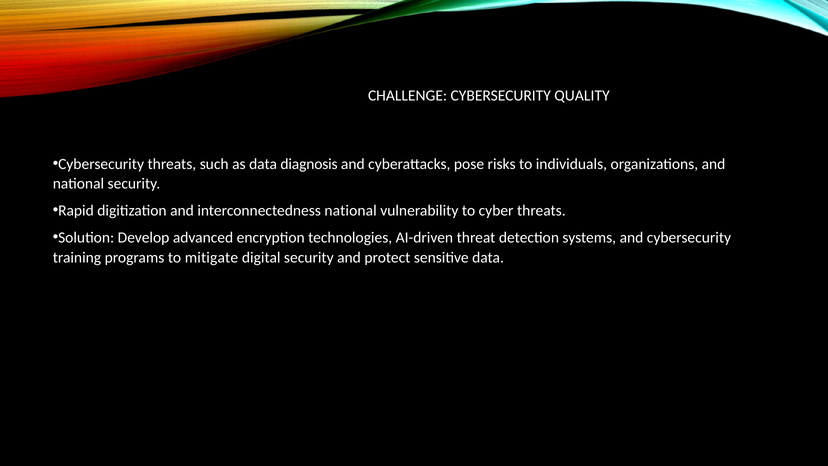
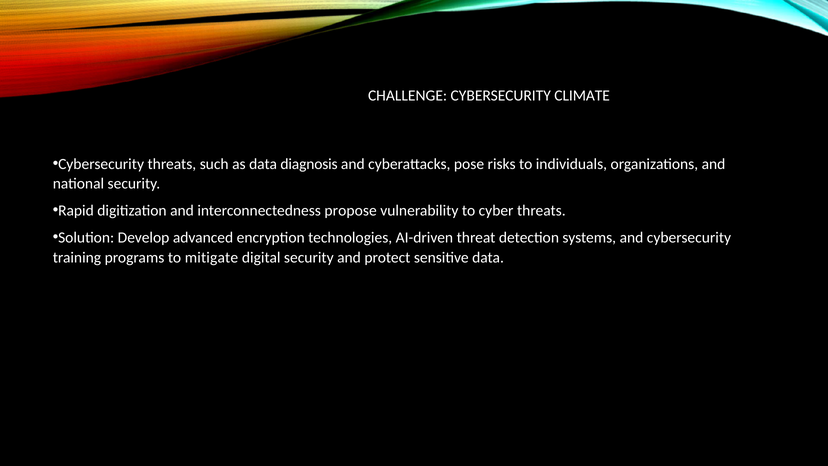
QUALITY: QUALITY -> CLIMATE (582, 96)
interconnectedness national: national -> propose (351, 211)
